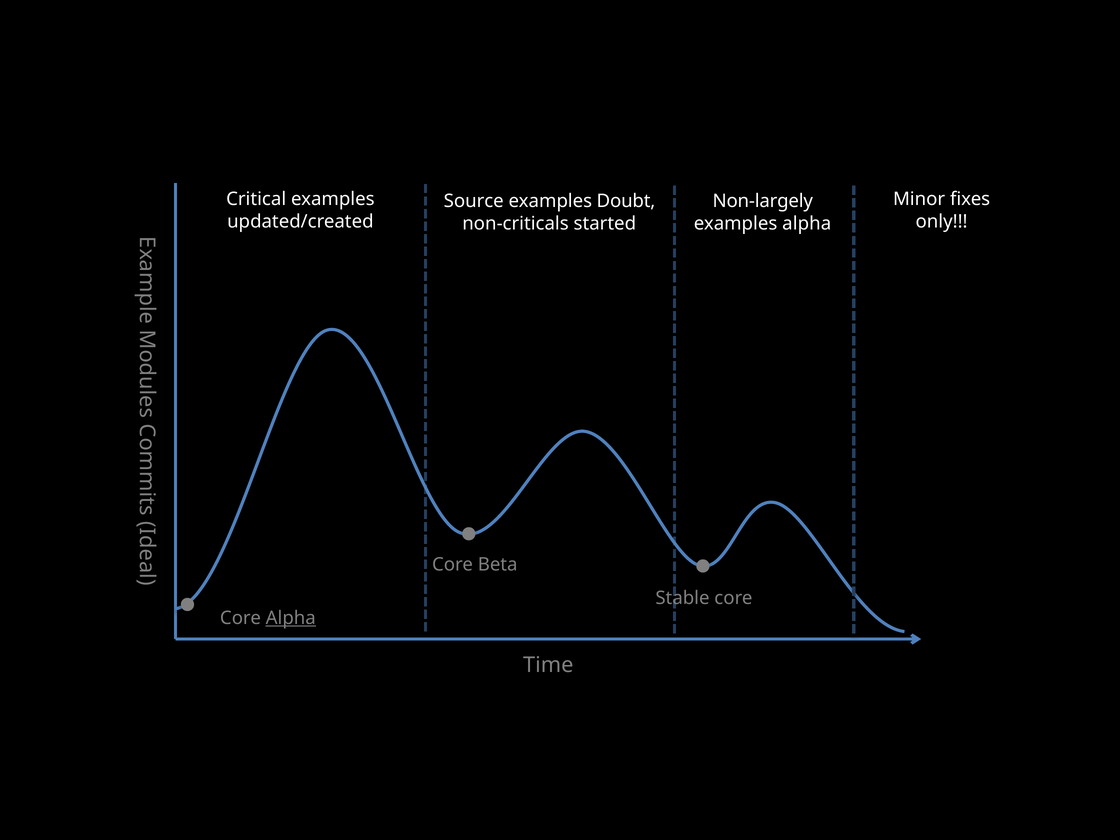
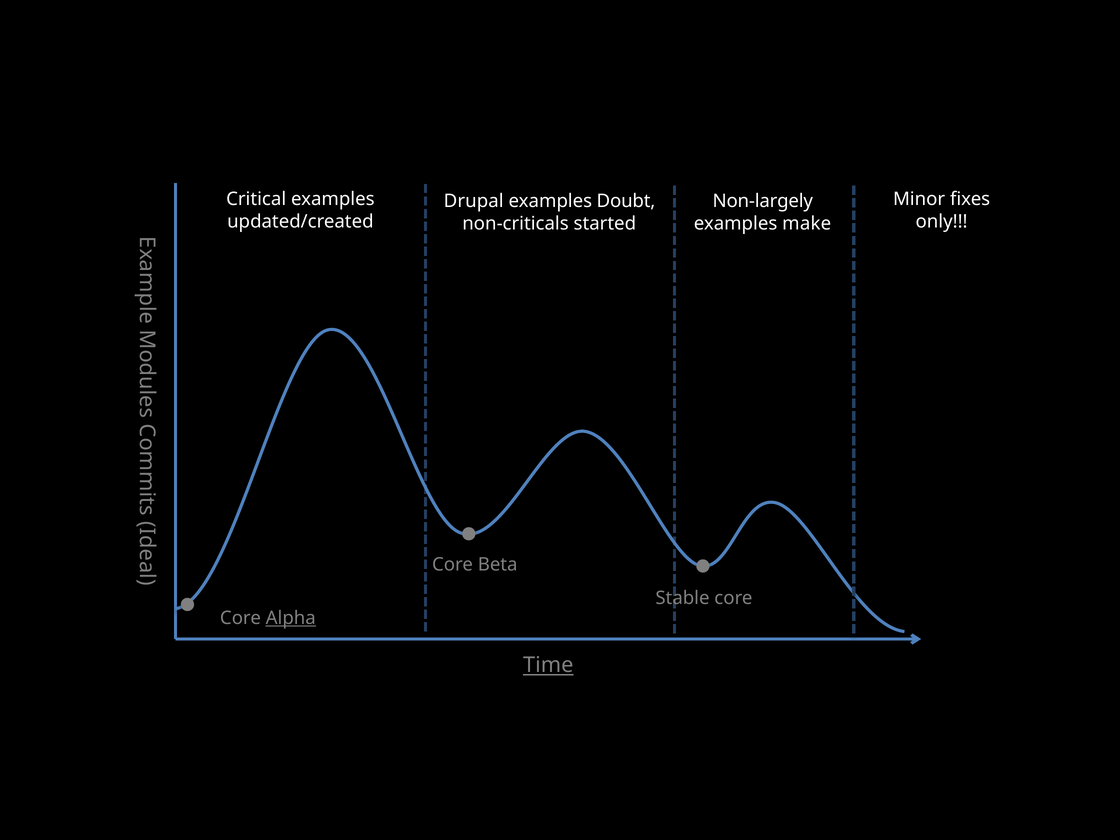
Source: Source -> Drupal (474, 201)
examples alpha: alpha -> make (807, 223)
Time underline: none -> present (548, 665)
